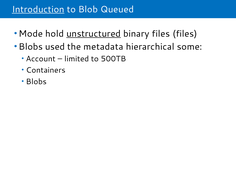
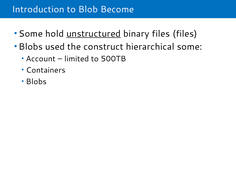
Introduction underline: present -> none (38, 9)
Queued: Queued -> Become (117, 9)
Mode: Mode -> Some (31, 34)
metadata: metadata -> construct (103, 47)
